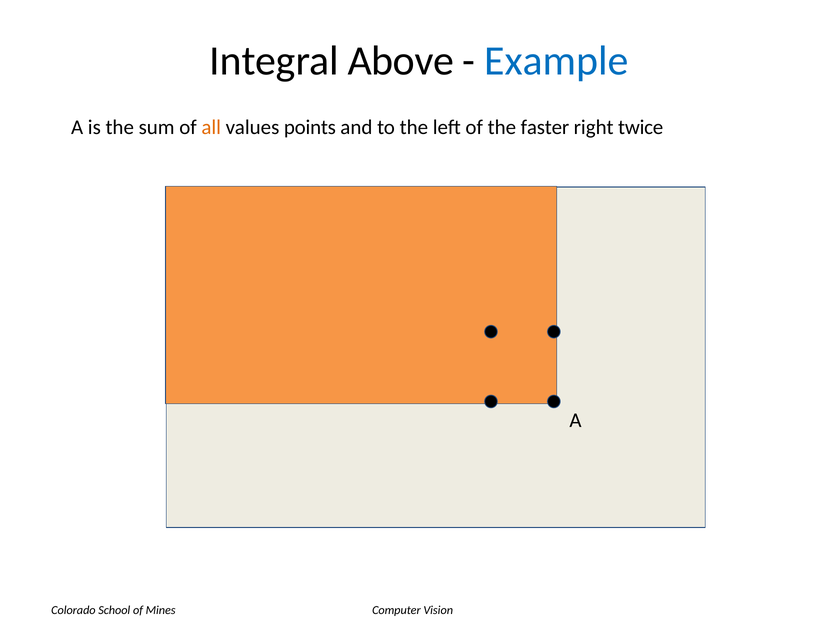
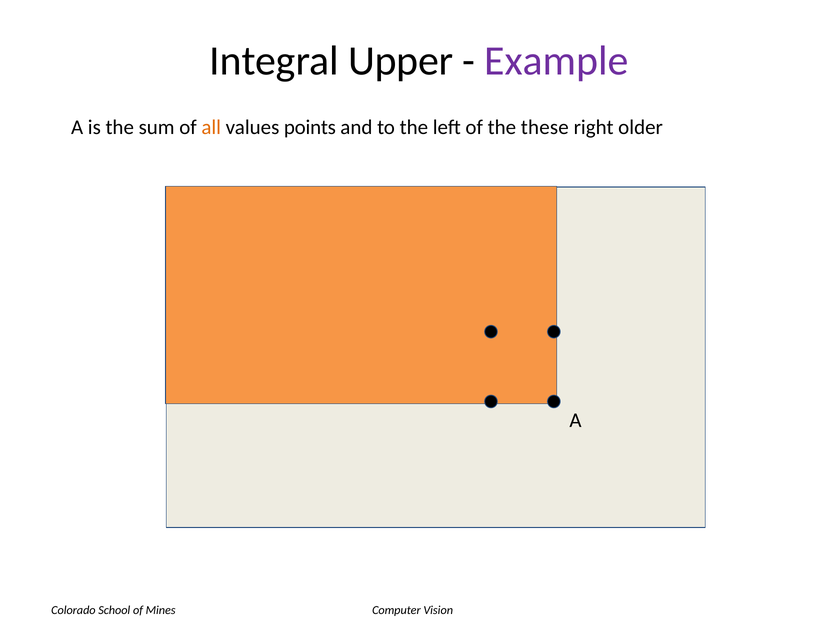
Above: Above -> Upper (401, 61)
Example colour: blue -> purple (556, 61)
faster: faster -> these (545, 128)
twice: twice -> older (641, 128)
